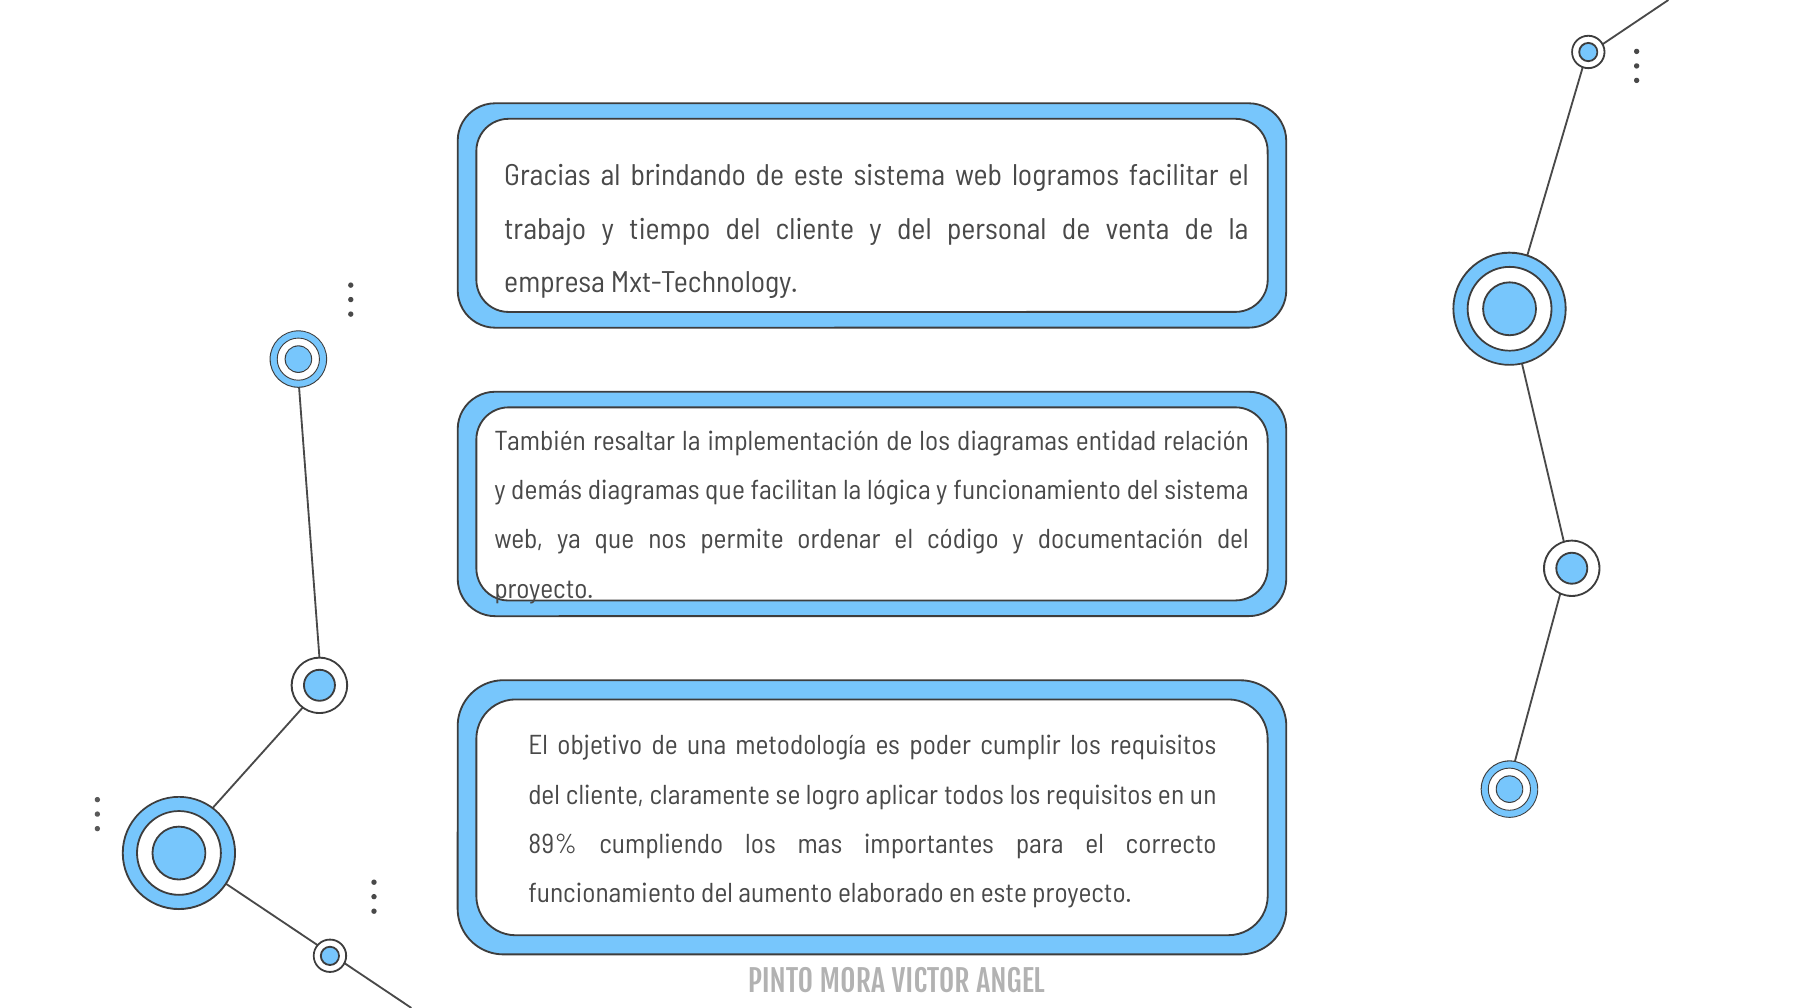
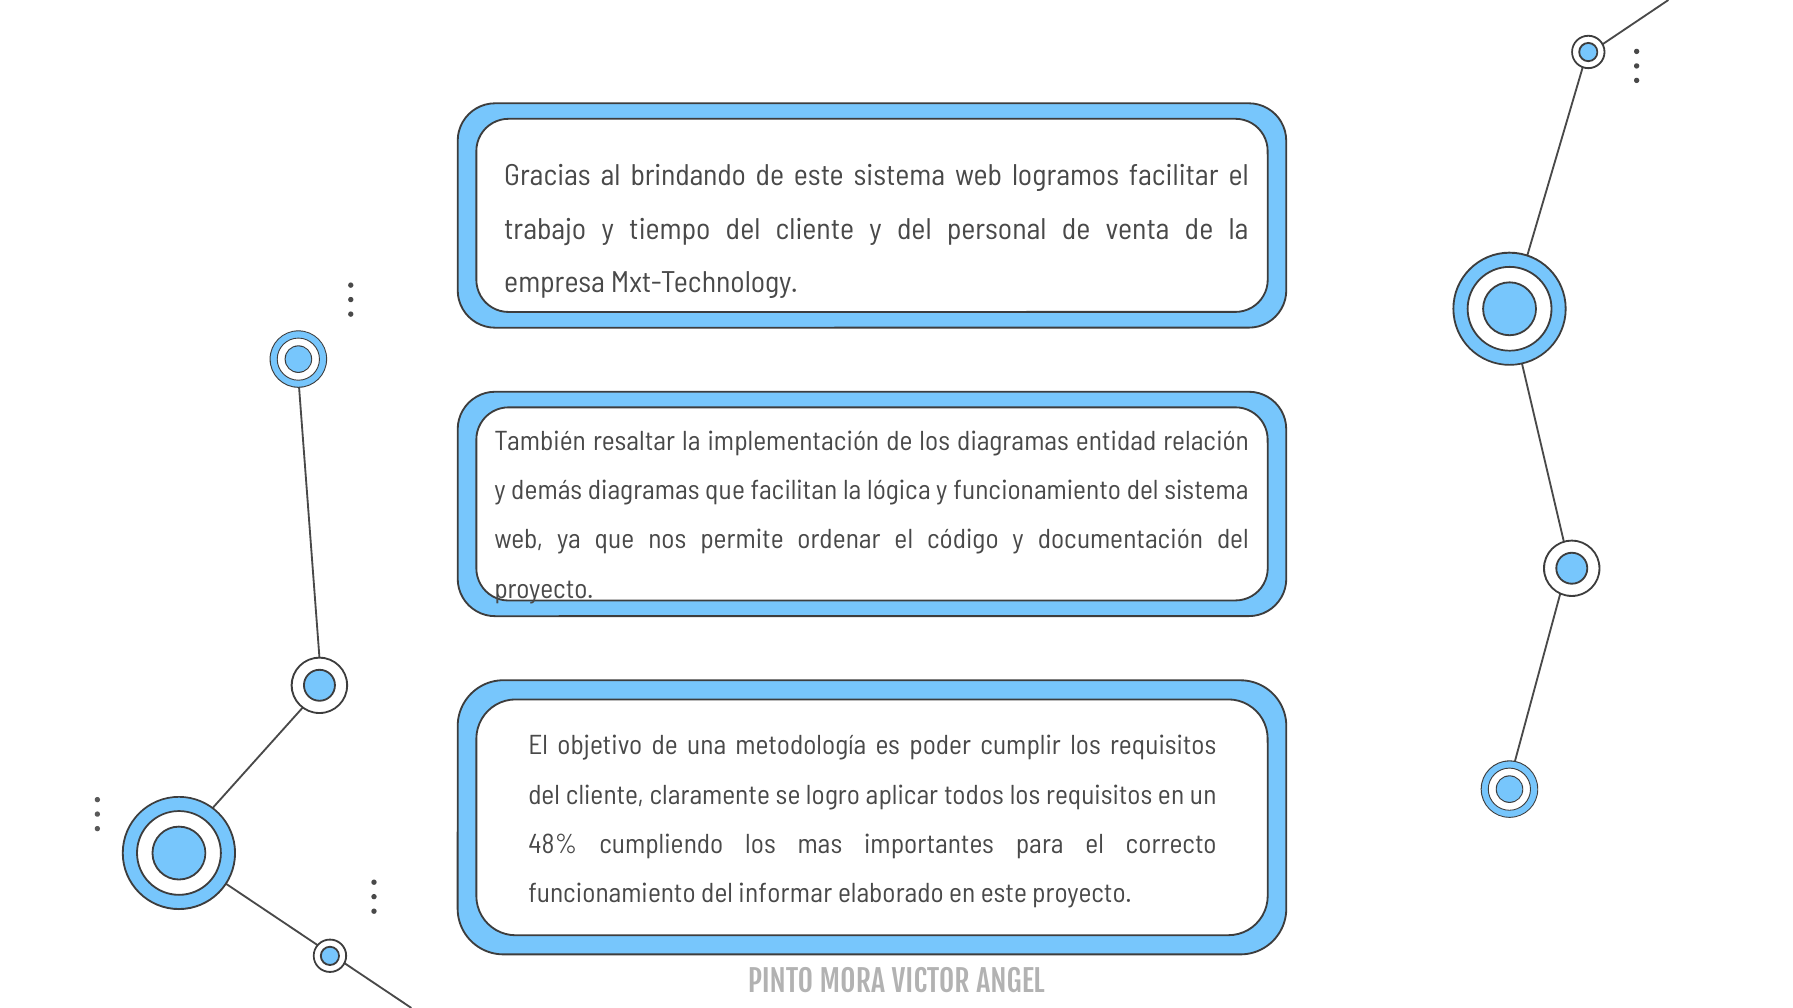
89%: 89% -> 48% (553, 845)
aumento: aumento -> informar (785, 894)
